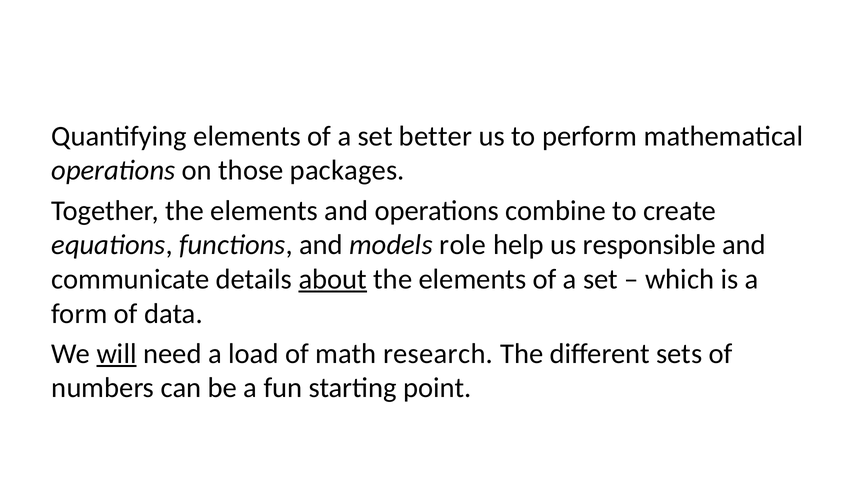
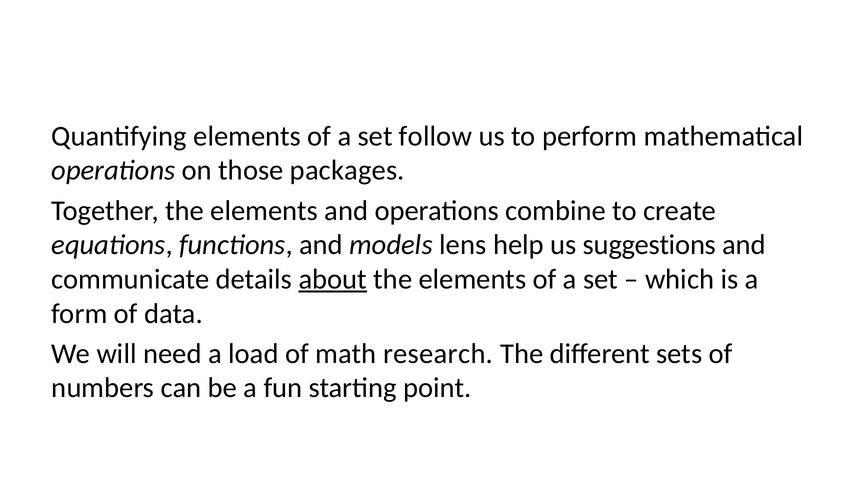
better: better -> follow (435, 136)
role: role -> lens (463, 245)
responsible: responsible -> suggestions (649, 245)
will underline: present -> none (117, 353)
